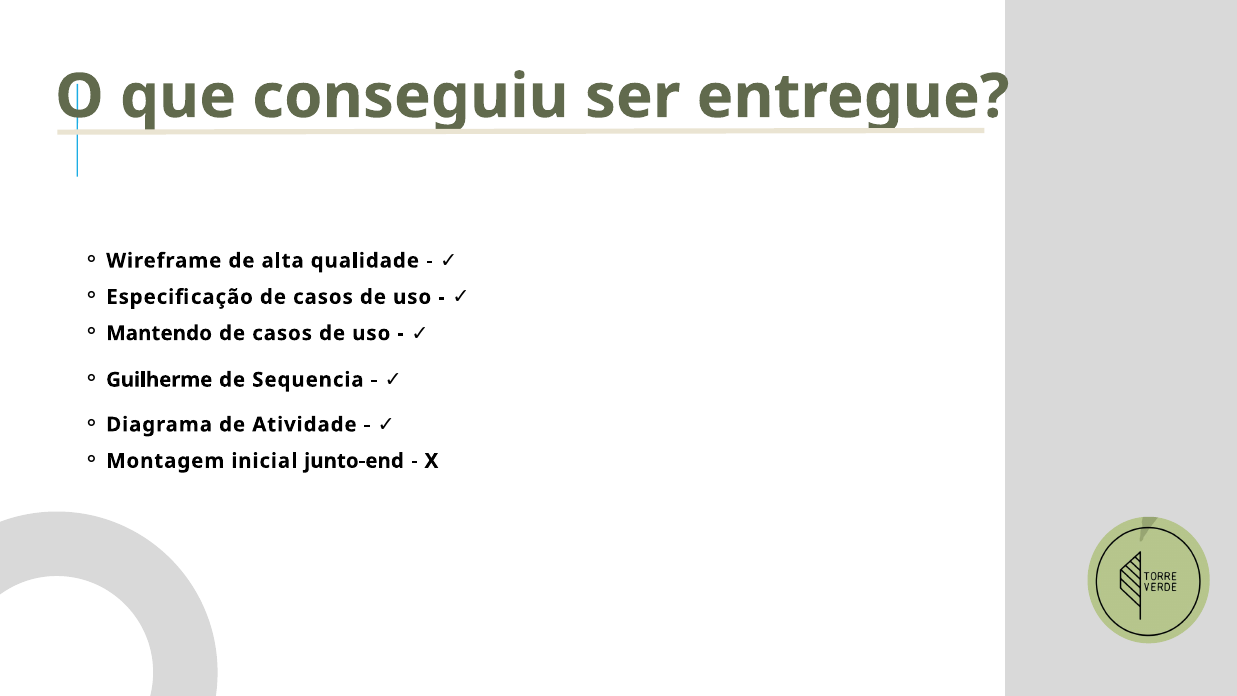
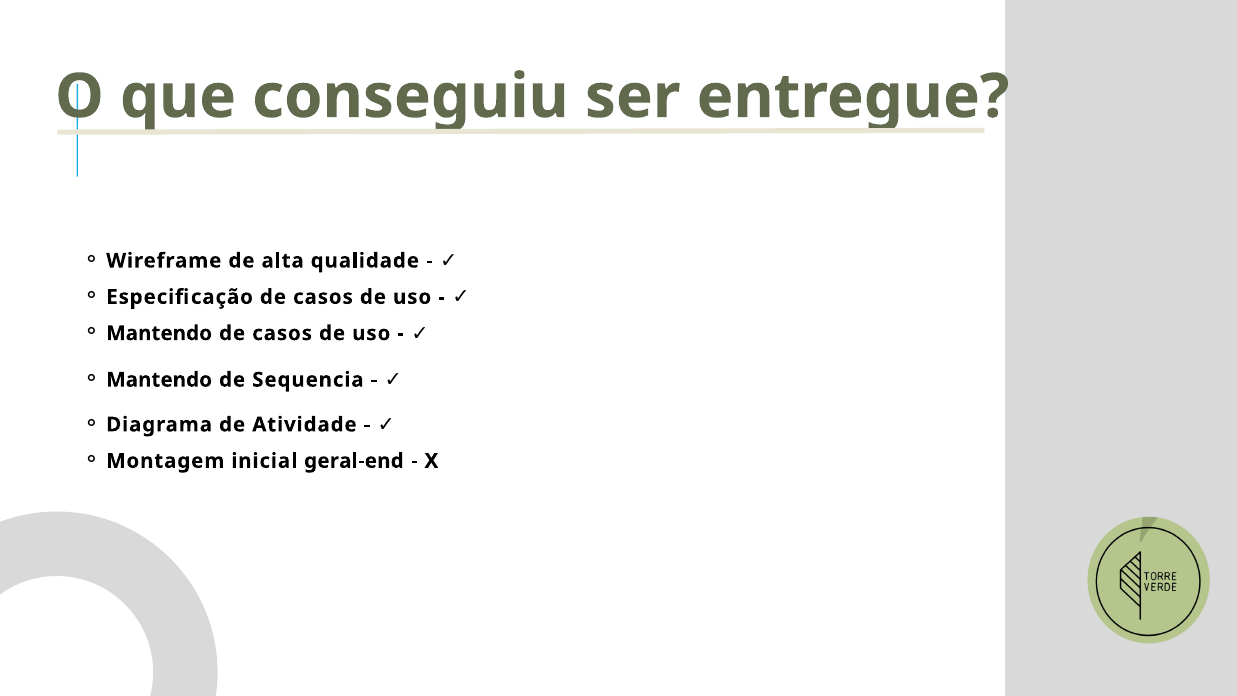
Guilherme: Guilherme -> Mantendo (159, 380)
junto-end: junto-end -> geral-end (354, 461)
